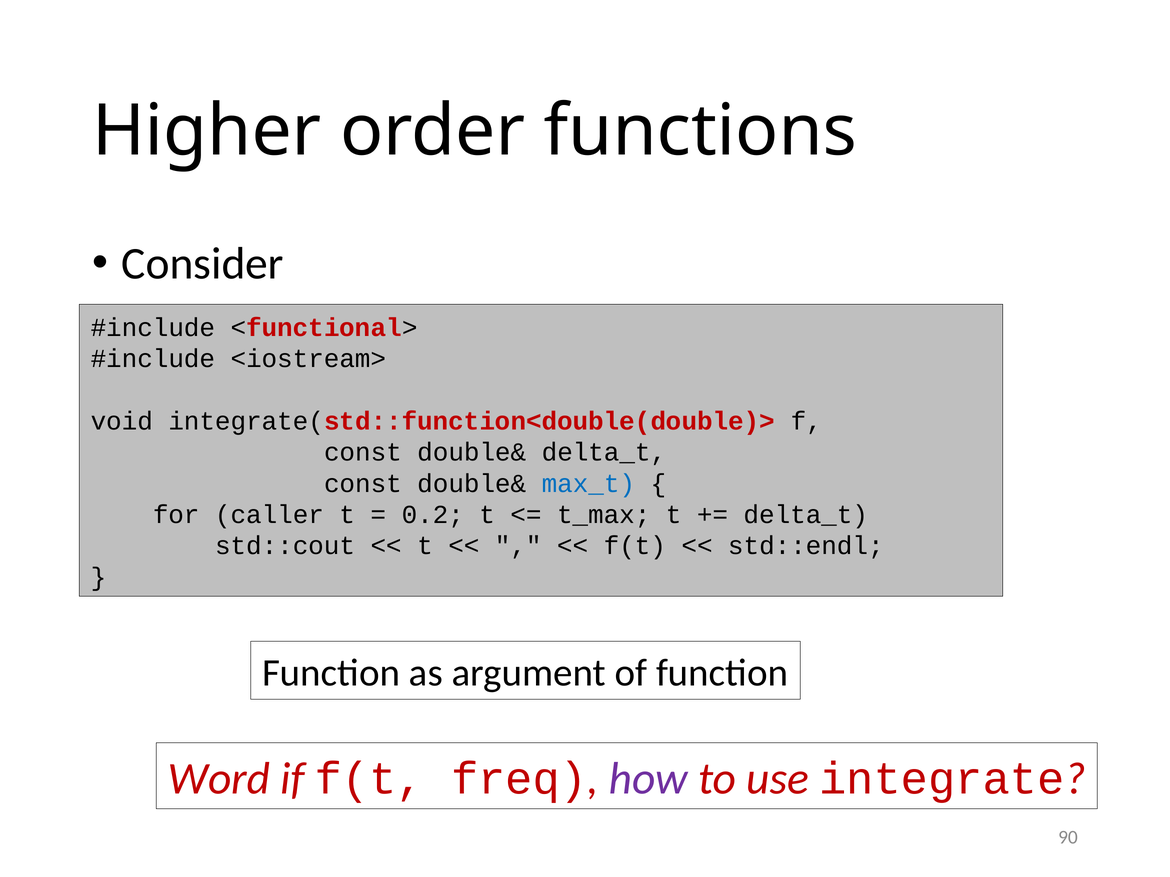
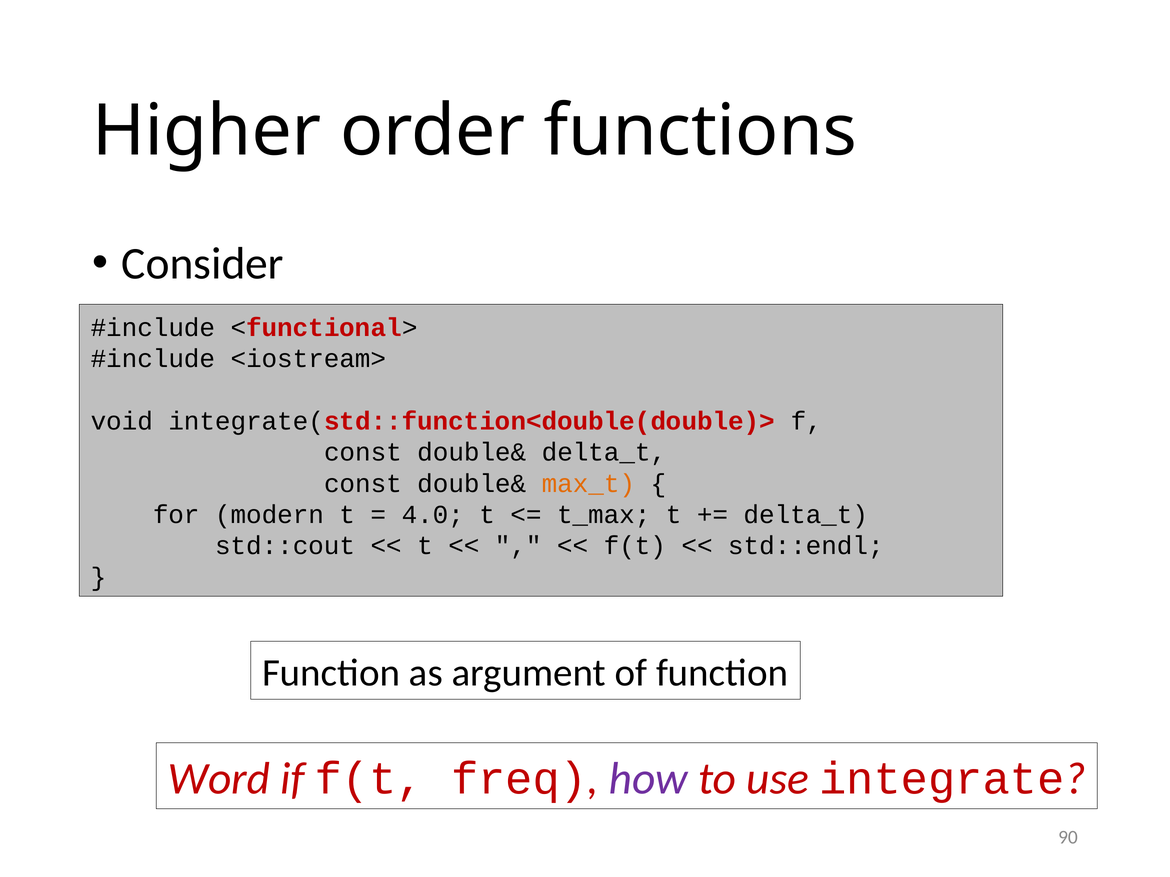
max_t colour: blue -> orange (588, 484)
caller: caller -> modern (269, 515)
0.2: 0.2 -> 4.0 (433, 515)
